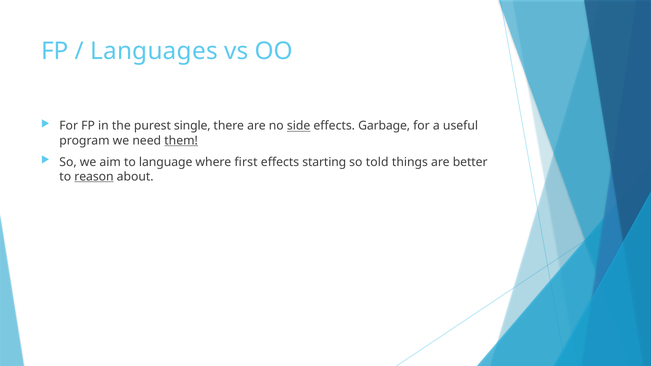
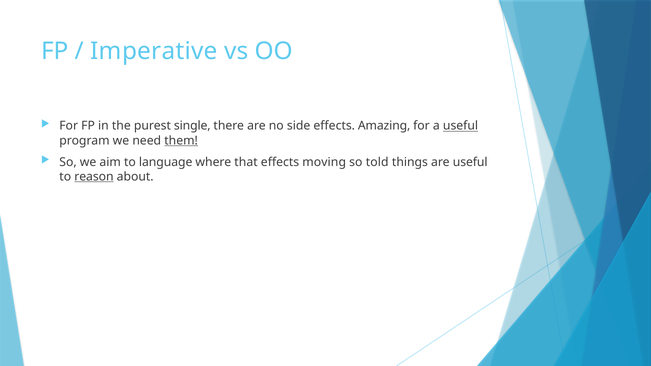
Languages: Languages -> Imperative (154, 51)
side underline: present -> none (299, 126)
Garbage: Garbage -> Amazing (384, 126)
useful underline: none -> present (461, 126)
first: first -> that (246, 162)
starting: starting -> moving (324, 162)
are better: better -> useful (470, 162)
